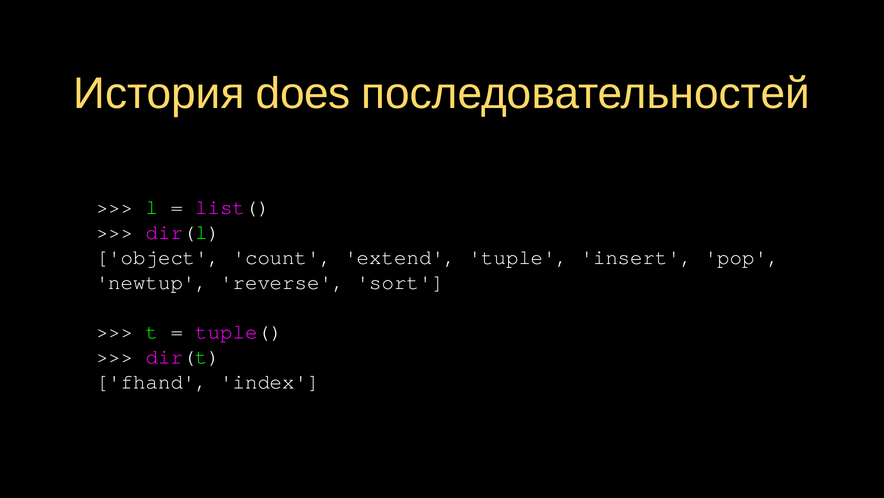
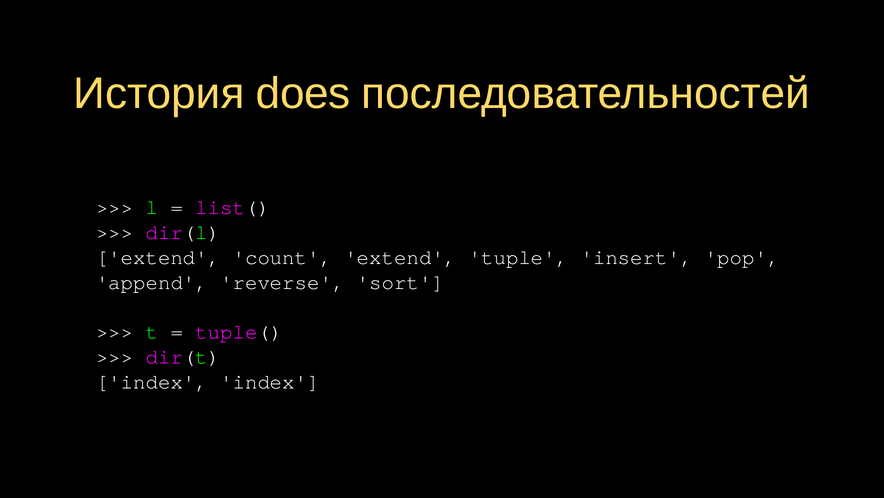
object: object -> extend (158, 257)
newtup: newtup -> append (152, 282)
fhand: fhand -> index (152, 381)
